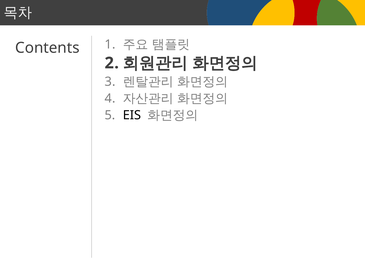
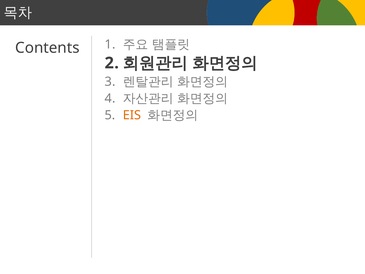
EIS colour: black -> orange (132, 115)
